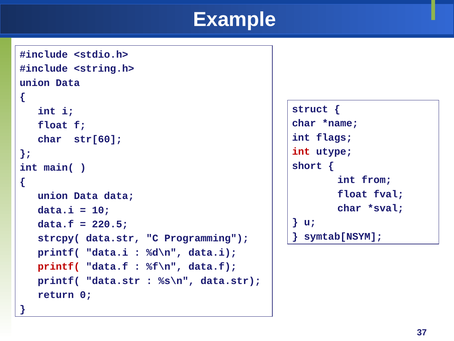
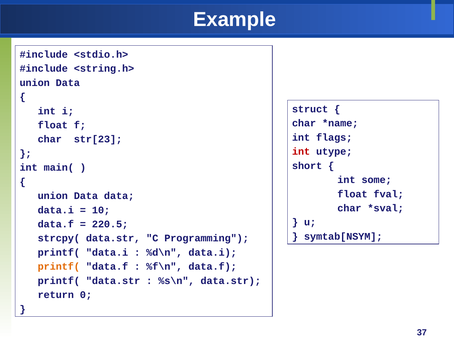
str[60: str[60 -> str[23 (98, 139)
from: from -> some (377, 180)
printf( colour: red -> orange (59, 266)
